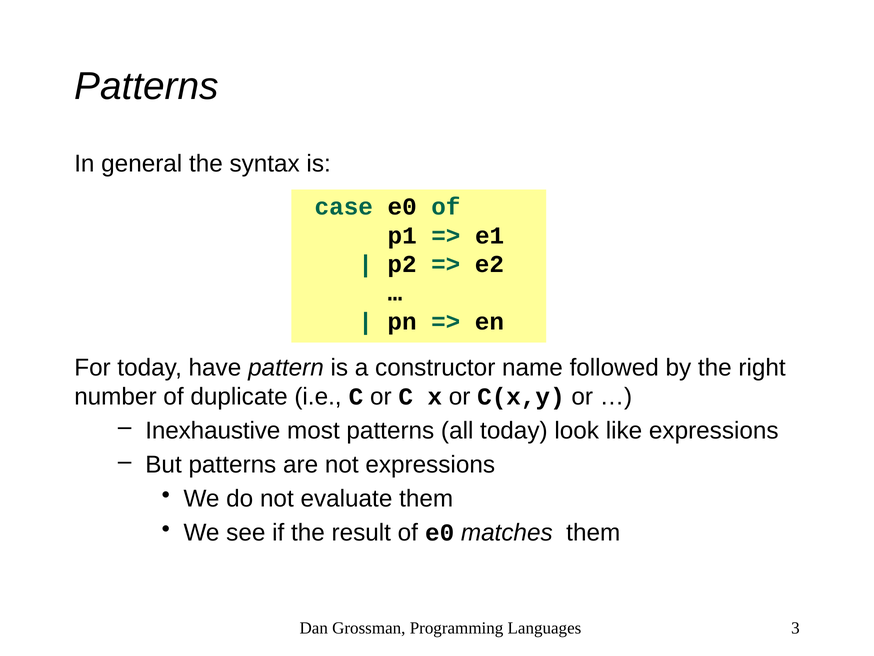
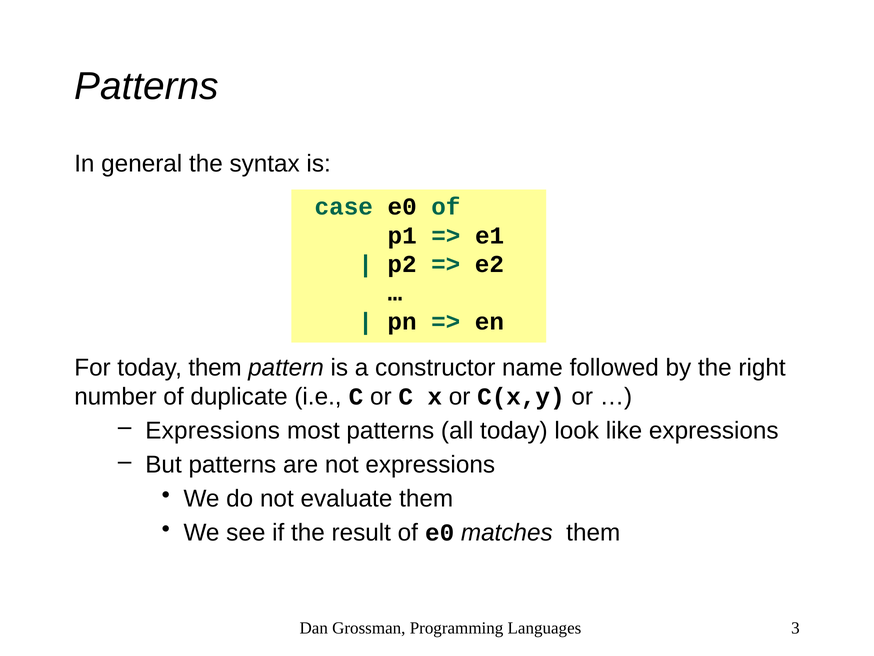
today have: have -> them (215, 367)
Inexhaustive: Inexhaustive -> Expressions (213, 431)
